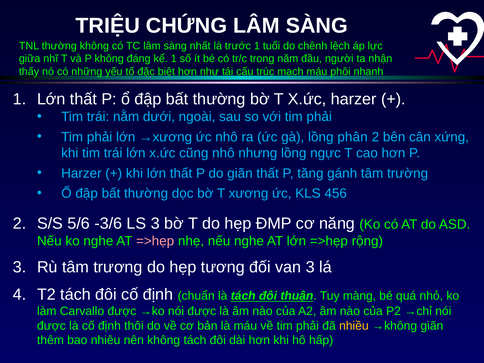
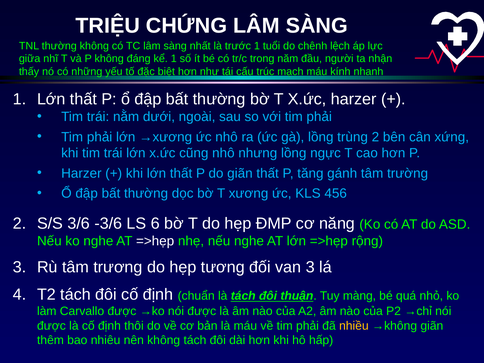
phôi: phôi -> kính (340, 72)
phân: phân -> trùng (353, 137)
5/6: 5/6 -> 3/6 (79, 224)
LS 3: 3 -> 6 (155, 224)
=>hẹp colour: pink -> white (155, 241)
